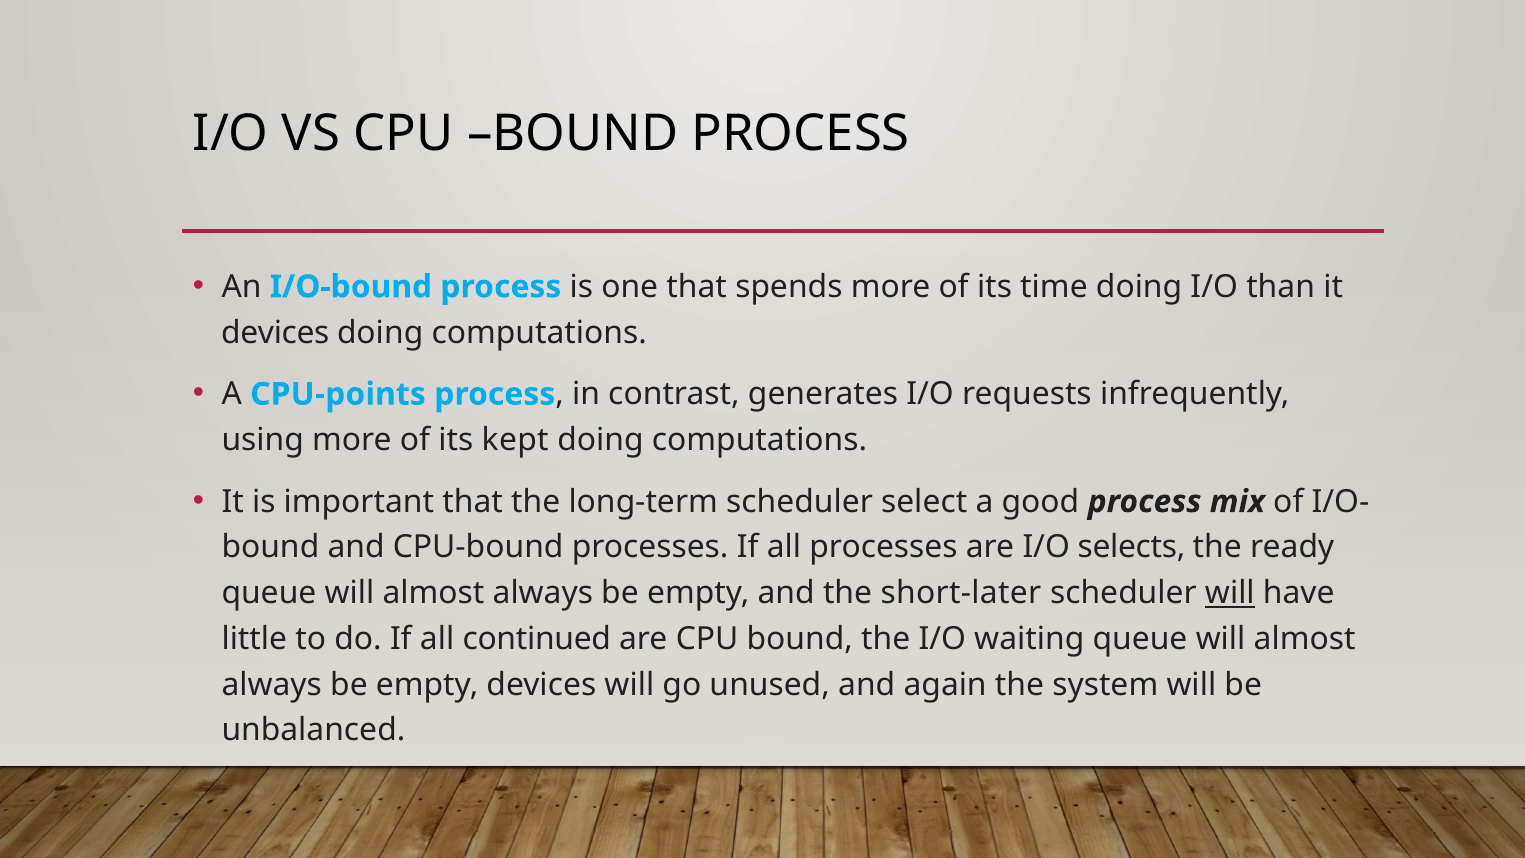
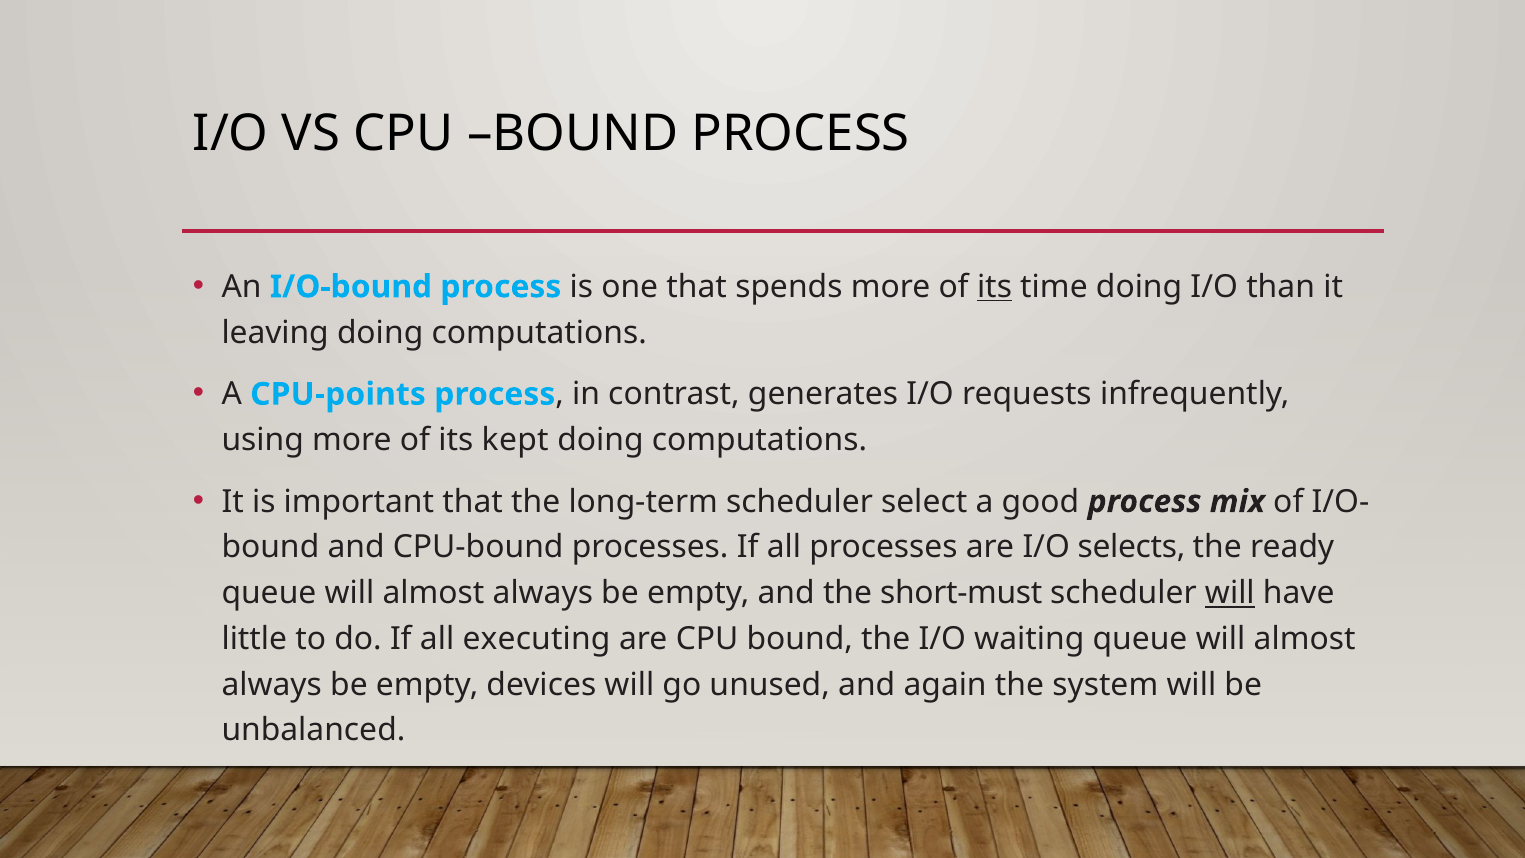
its underline: none -> present (994, 287)
devices: devices -> leaving (275, 332)
short-later: short-later -> short-must (961, 593)
continued: continued -> executing (537, 639)
